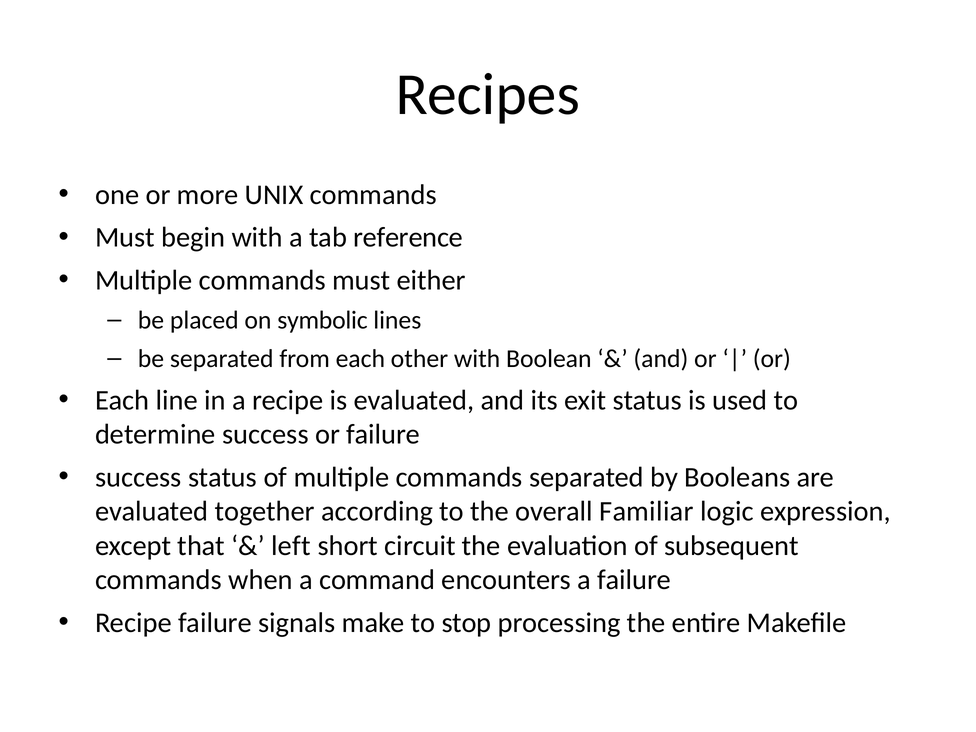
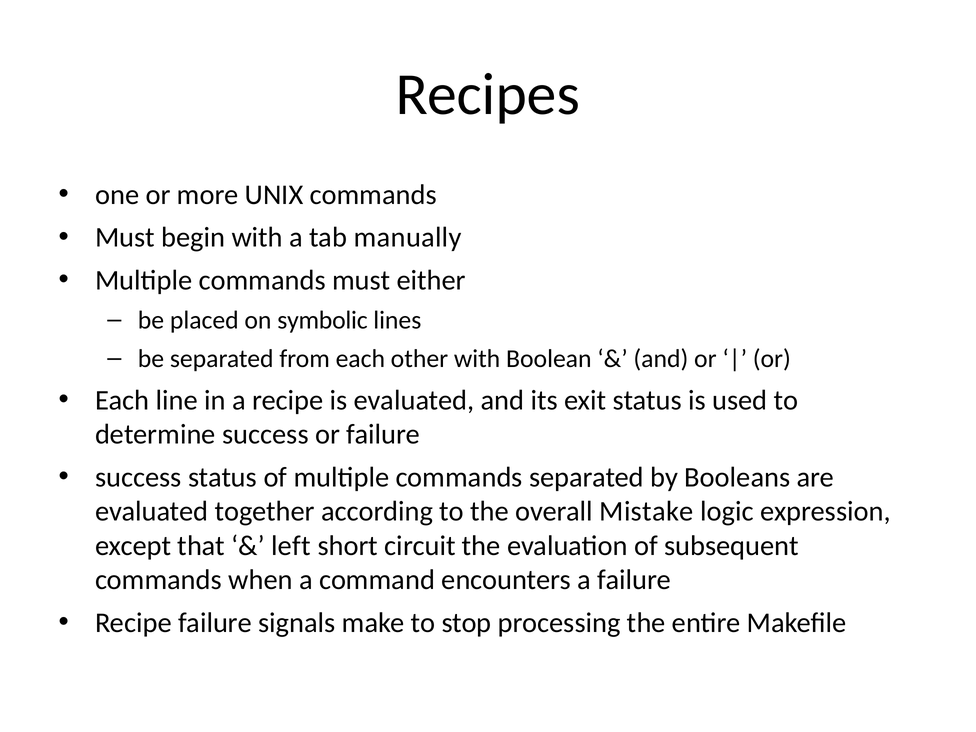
reference: reference -> manually (408, 238)
Familiar: Familiar -> Mistake (646, 511)
